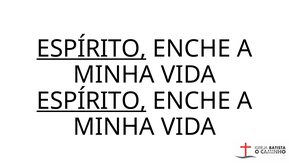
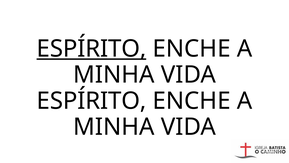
ESPÍRITO underline: present -> none (91, 101)
